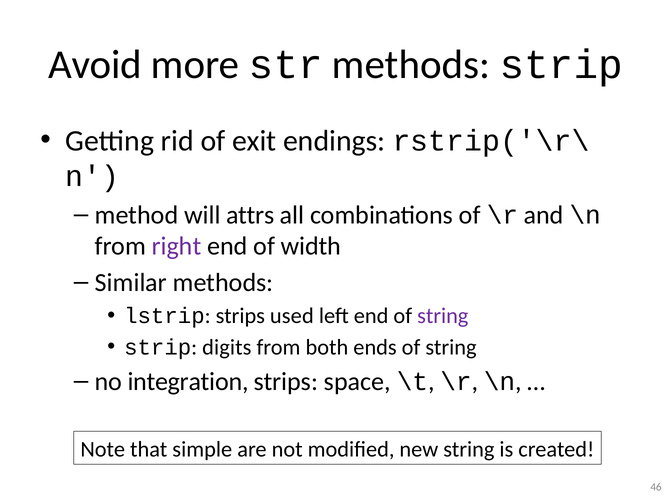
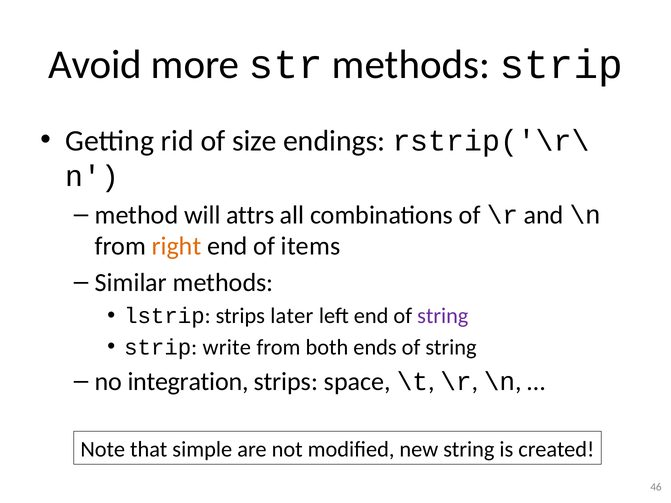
exit: exit -> size (254, 141)
right colour: purple -> orange (177, 246)
width: width -> items (311, 246)
used: used -> later (292, 316)
digits: digits -> write (227, 347)
